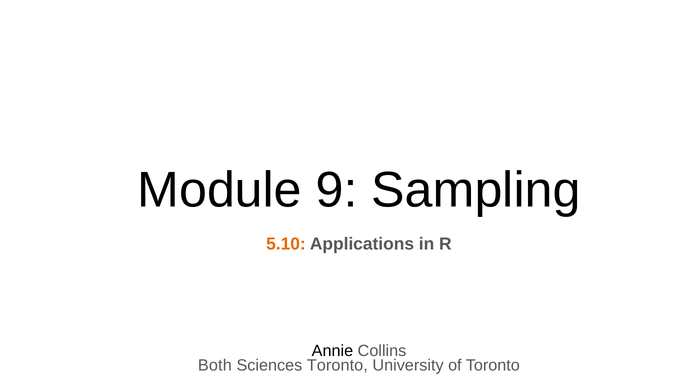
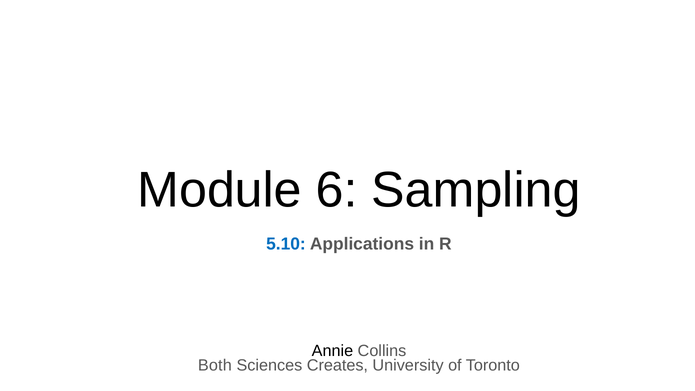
9: 9 -> 6 (337, 190)
5.10 colour: orange -> blue (286, 244)
Sciences Toronto: Toronto -> Creates (337, 366)
